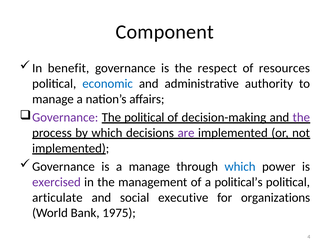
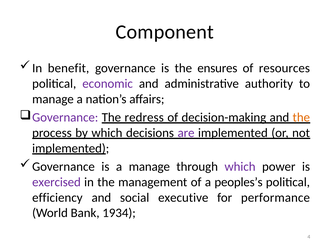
respect: respect -> ensures (217, 68)
economic colour: blue -> purple (108, 83)
The political: political -> redress (144, 117)
the colour: purple -> orange (301, 117)
which colour: blue -> purple (240, 166)
political’s: political’s -> peoples’s (239, 182)
articulate: articulate -> efficiency (57, 197)
organizations: organizations -> performance (275, 197)
1975: 1975 -> 1934 (119, 213)
